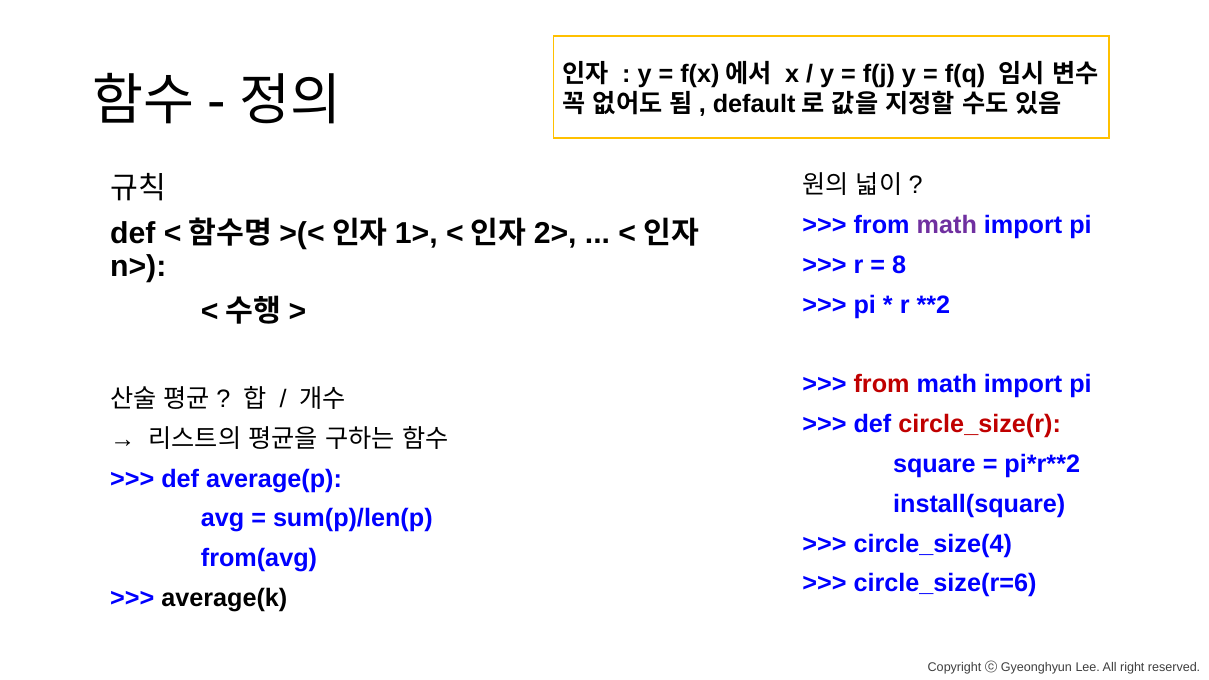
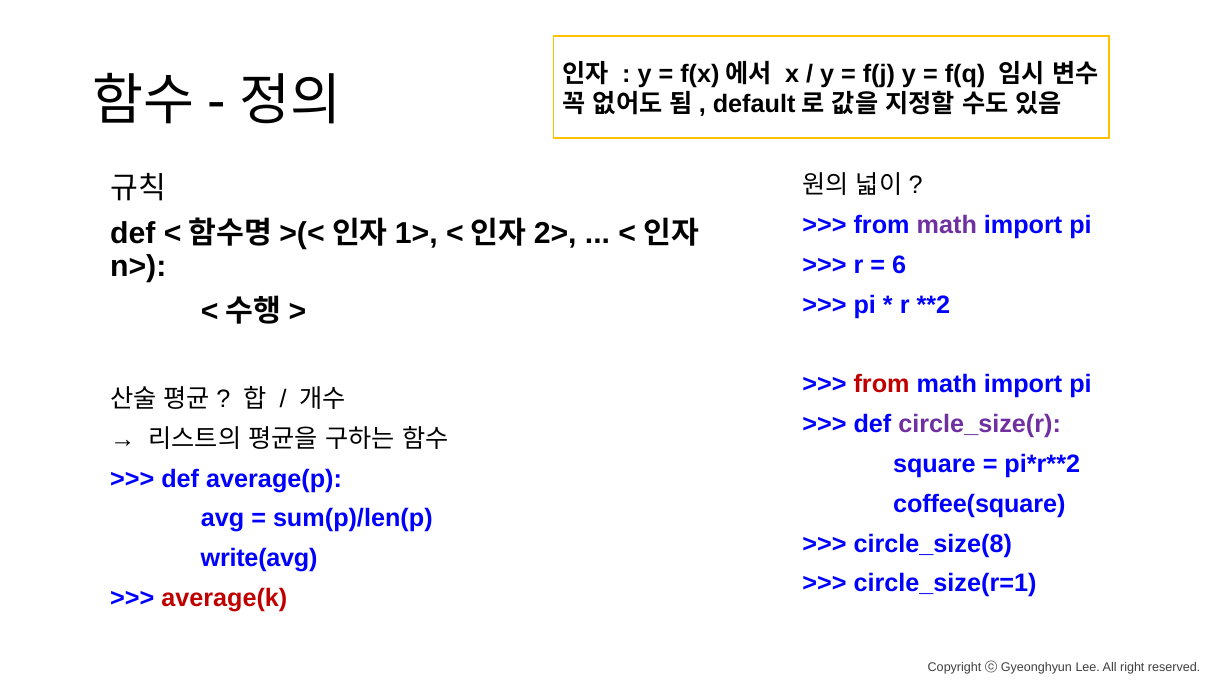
8: 8 -> 6 (899, 265)
circle_size(r colour: red -> purple (980, 424)
install(square: install(square -> coffee(square (979, 504)
circle_size(4: circle_size(4 -> circle_size(8 (933, 544)
from(avg: from(avg -> write(avg (259, 558)
circle_size(r=6: circle_size(r=6 -> circle_size(r=1 (945, 584)
average(k colour: black -> red (224, 598)
